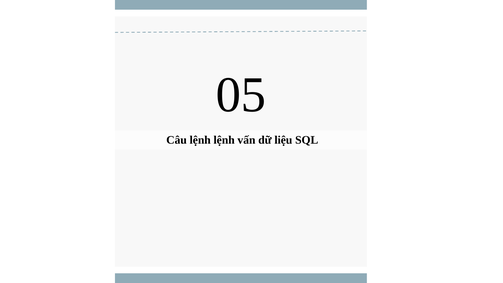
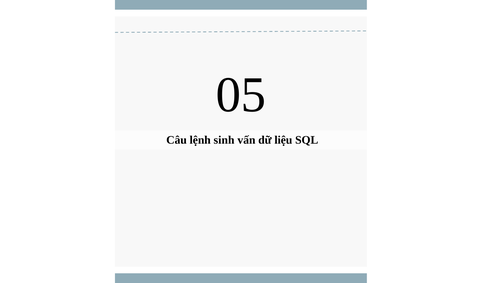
lệnh lệnh: lệnh -> sinh (224, 140)
